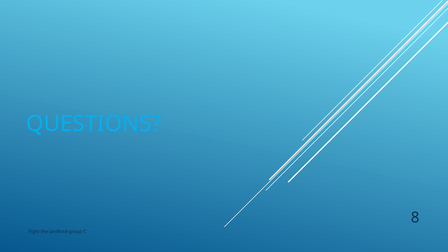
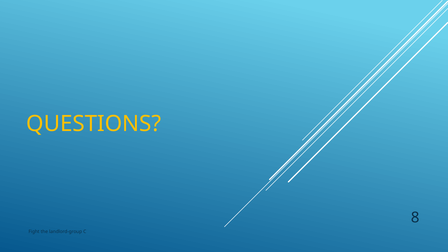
QUESTIONS colour: light blue -> yellow (94, 124)
